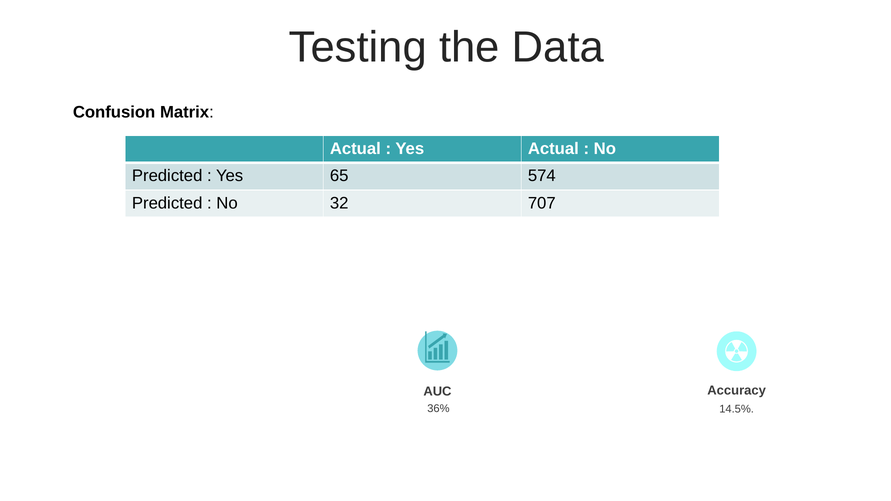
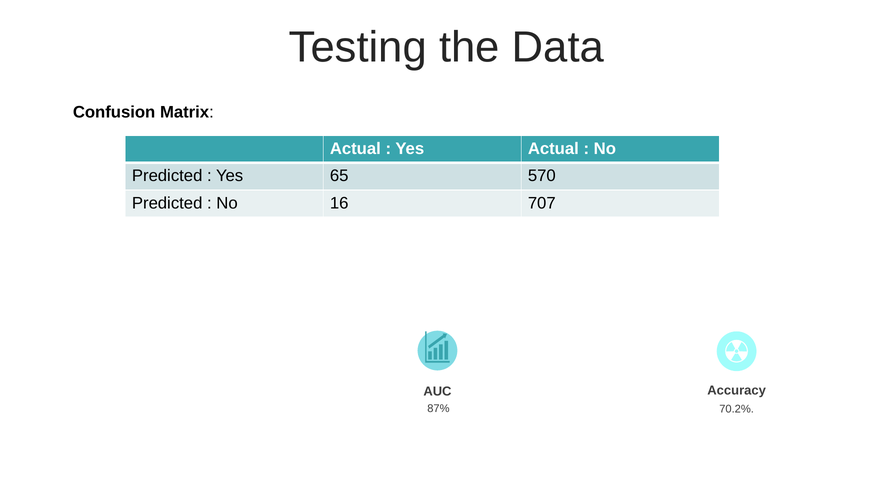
574: 574 -> 570 (542, 176)
32: 32 -> 16 (339, 203)
36%: 36% -> 87% (438, 409)
14.5%: 14.5% -> 70.2% (737, 409)
